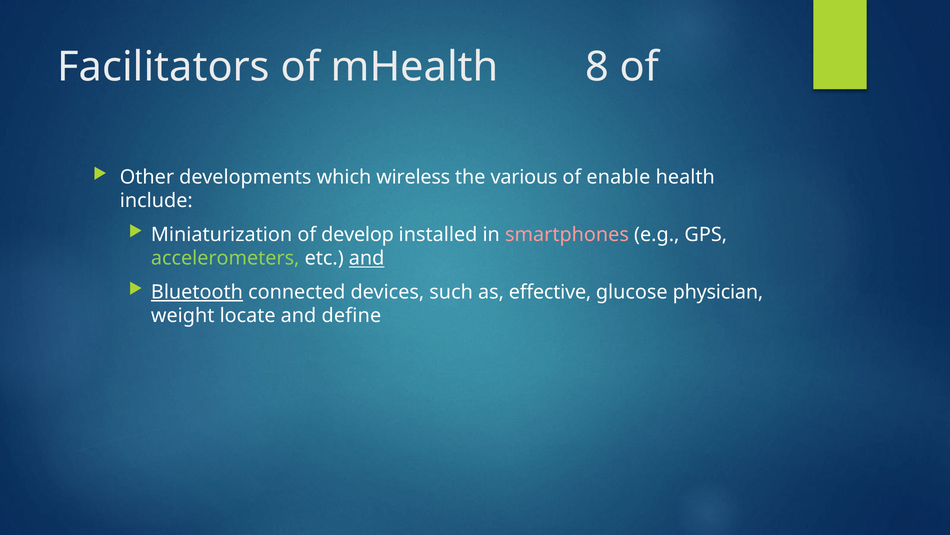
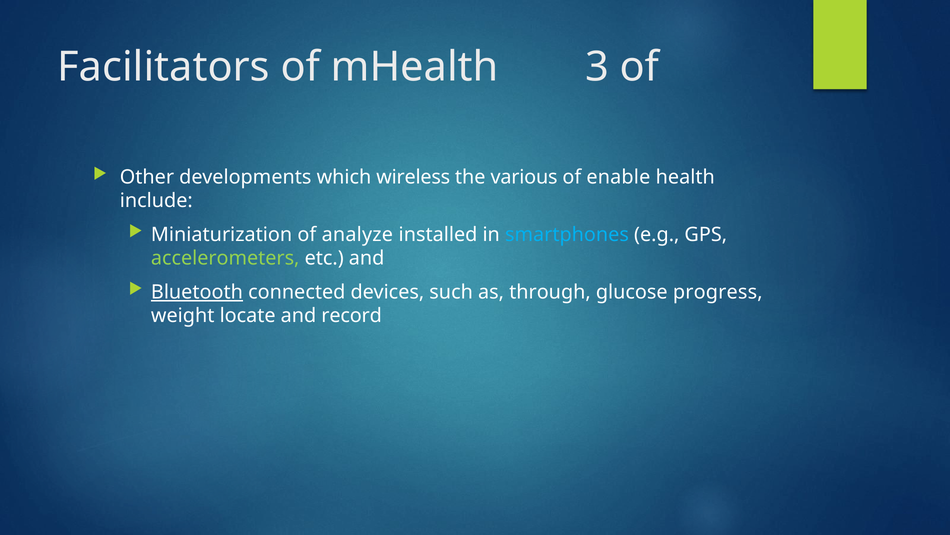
8: 8 -> 3 (597, 67)
develop: develop -> analyze (357, 234)
smartphones colour: pink -> light blue (567, 234)
and underline: present -> none (367, 258)
effective: effective -> through (550, 292)
physician: physician -> progress (718, 292)
define: define -> record (352, 316)
